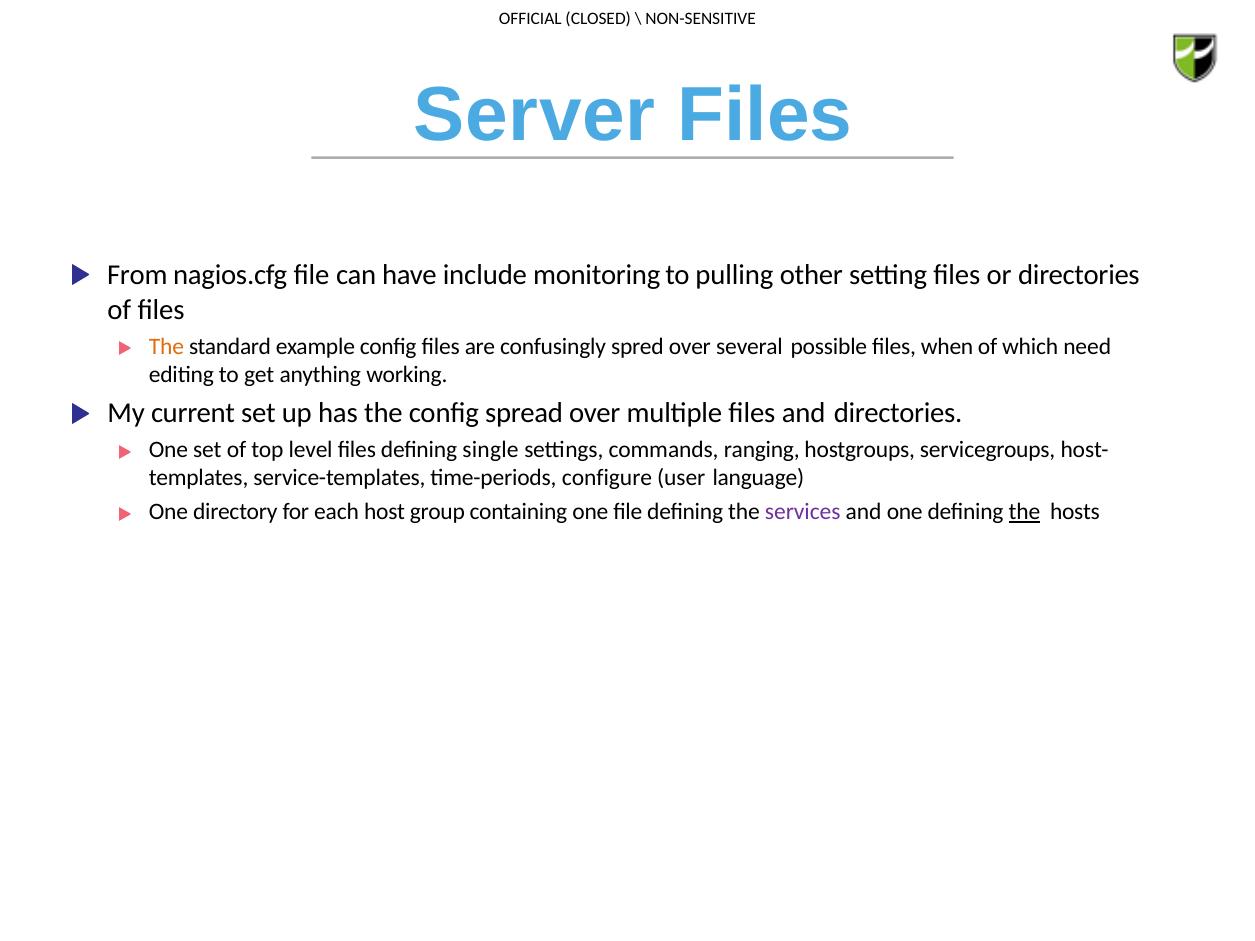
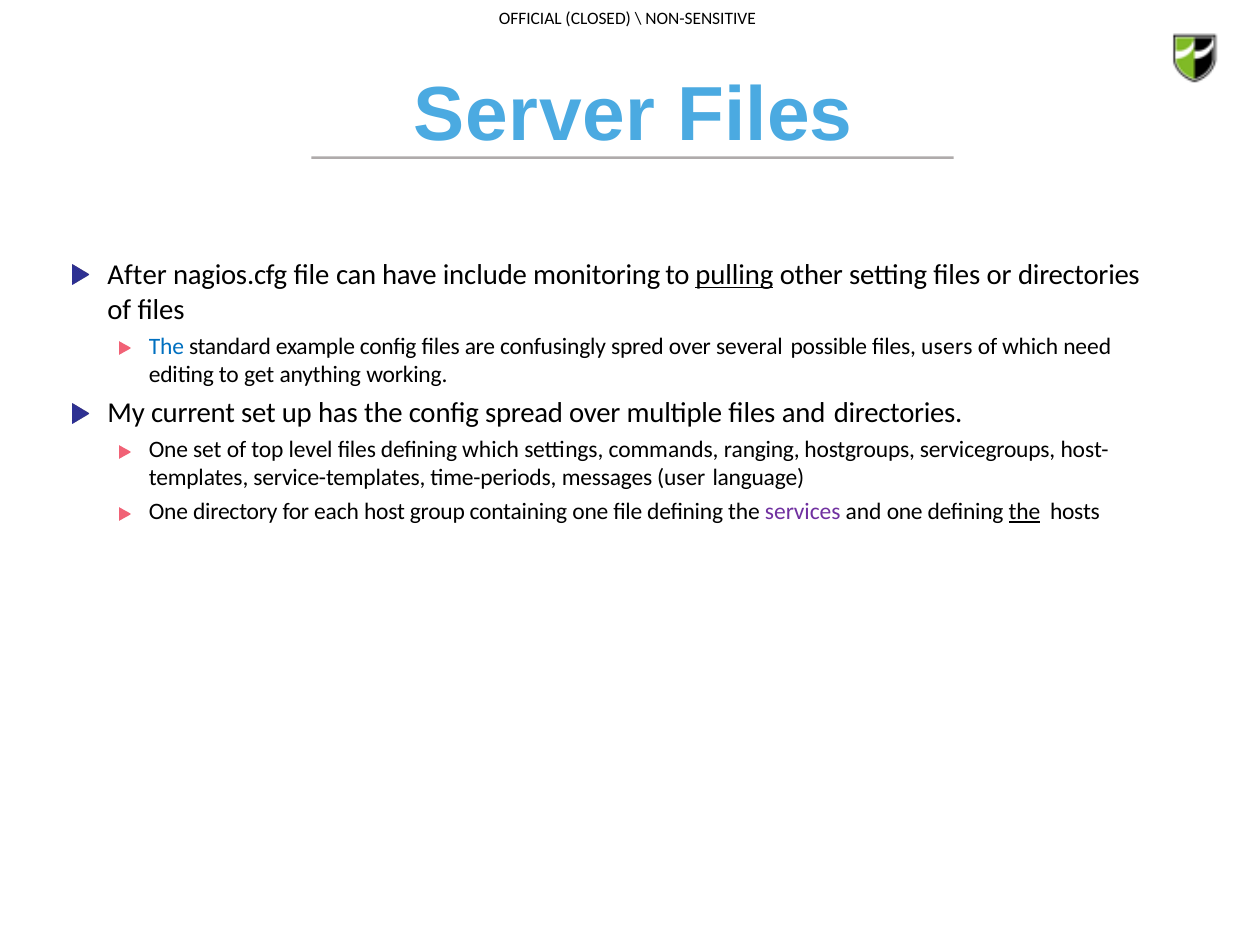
From: From -> After (137, 275)
pulling underline: none -> present (734, 275)
The colour: orange -> blue (167, 347)
when: when -> users (947, 347)
defining single: single -> which (491, 450)
configure: configure -> messages (607, 478)
